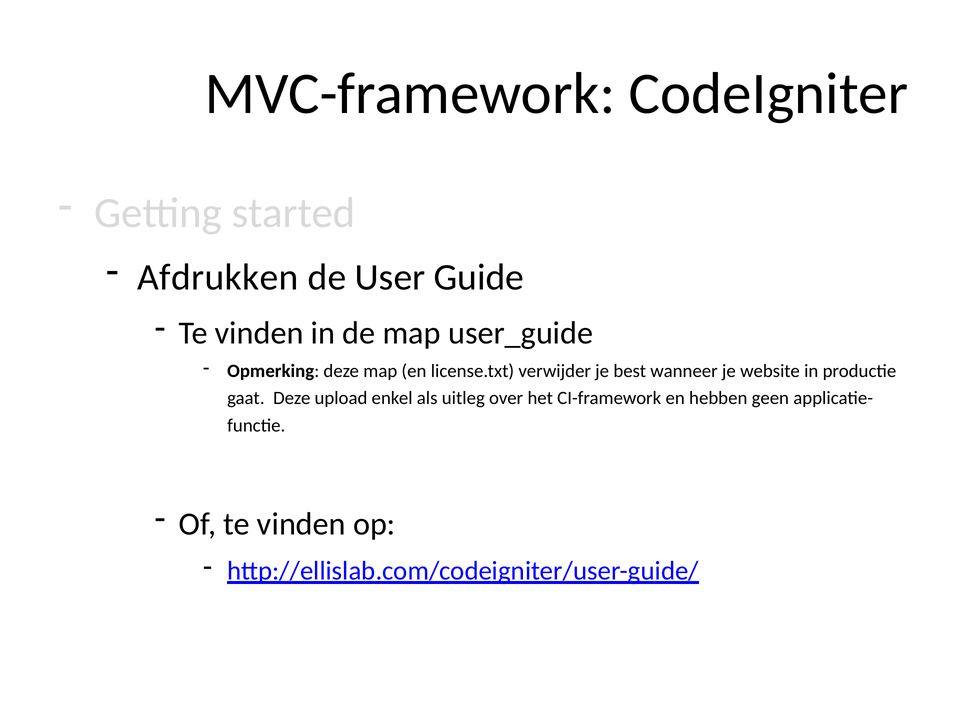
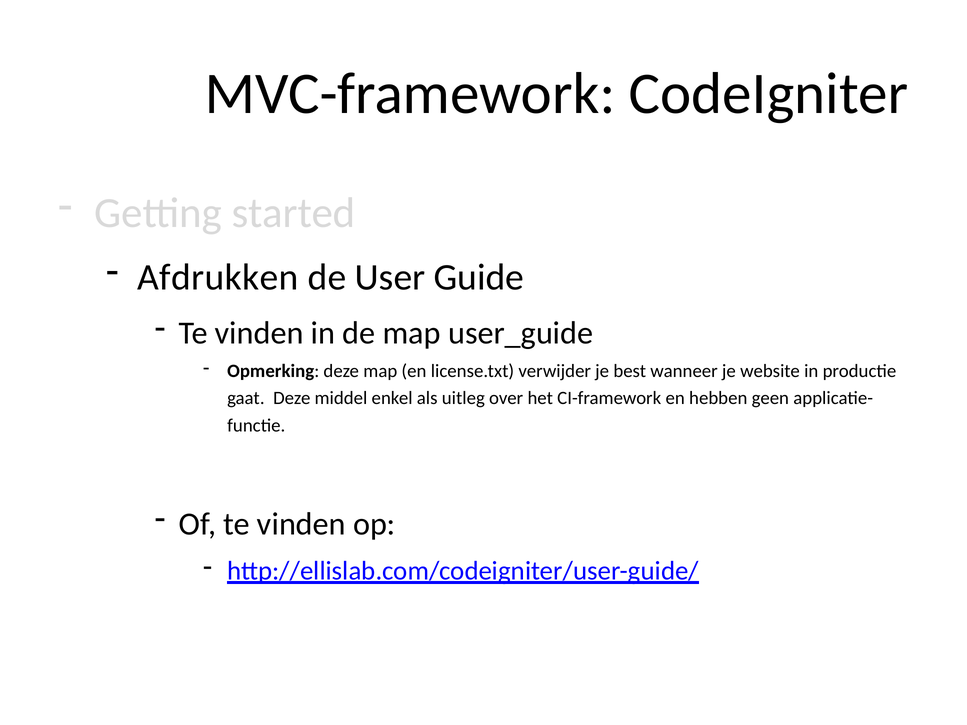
upload: upload -> middel (341, 398)
